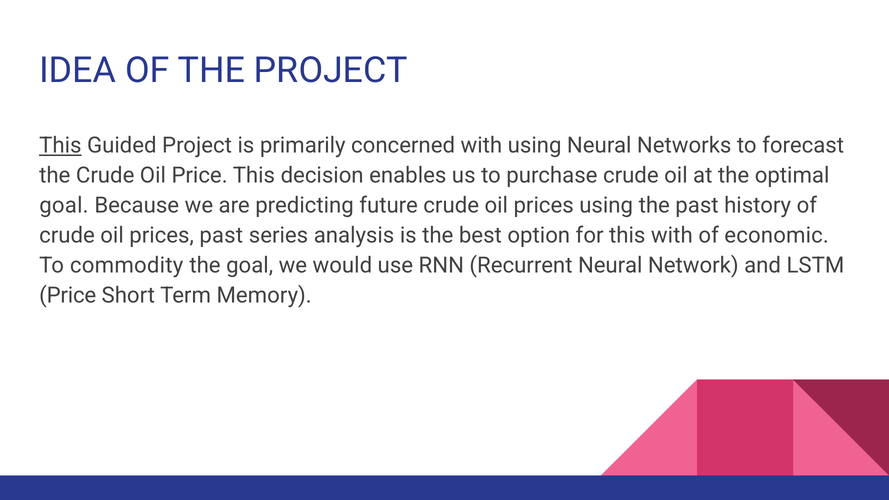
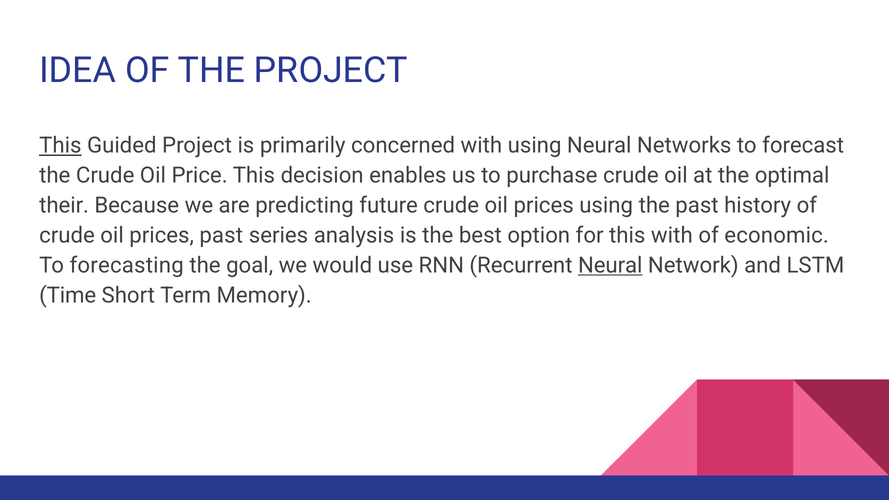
goal: goal -> their (64, 206)
commodity: commodity -> forecasting (127, 265)
Neural underline: none -> present (610, 265)
Price: Price -> Time (68, 295)
